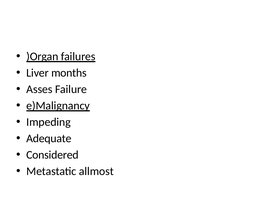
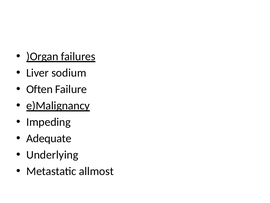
months: months -> sodium (69, 73)
Asses: Asses -> Often (39, 89)
Considered: Considered -> Underlying (52, 155)
